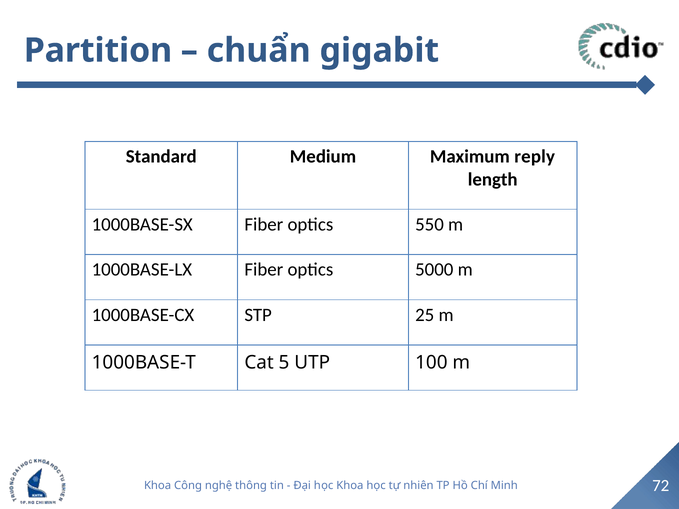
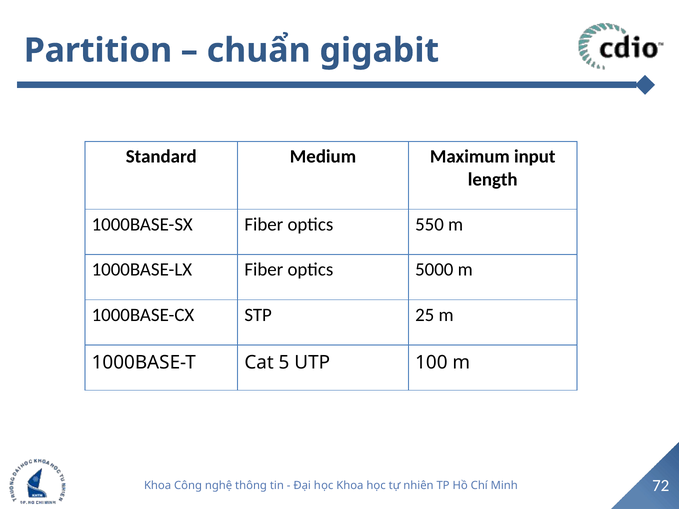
reply: reply -> input (535, 157)
